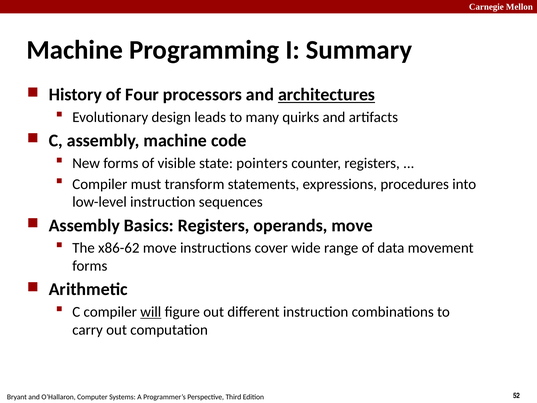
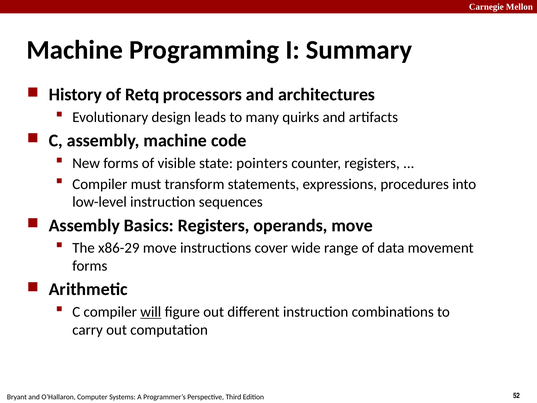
Four: Four -> Retq (142, 95)
architectures underline: present -> none (327, 95)
x86-62: x86-62 -> x86-29 (119, 248)
